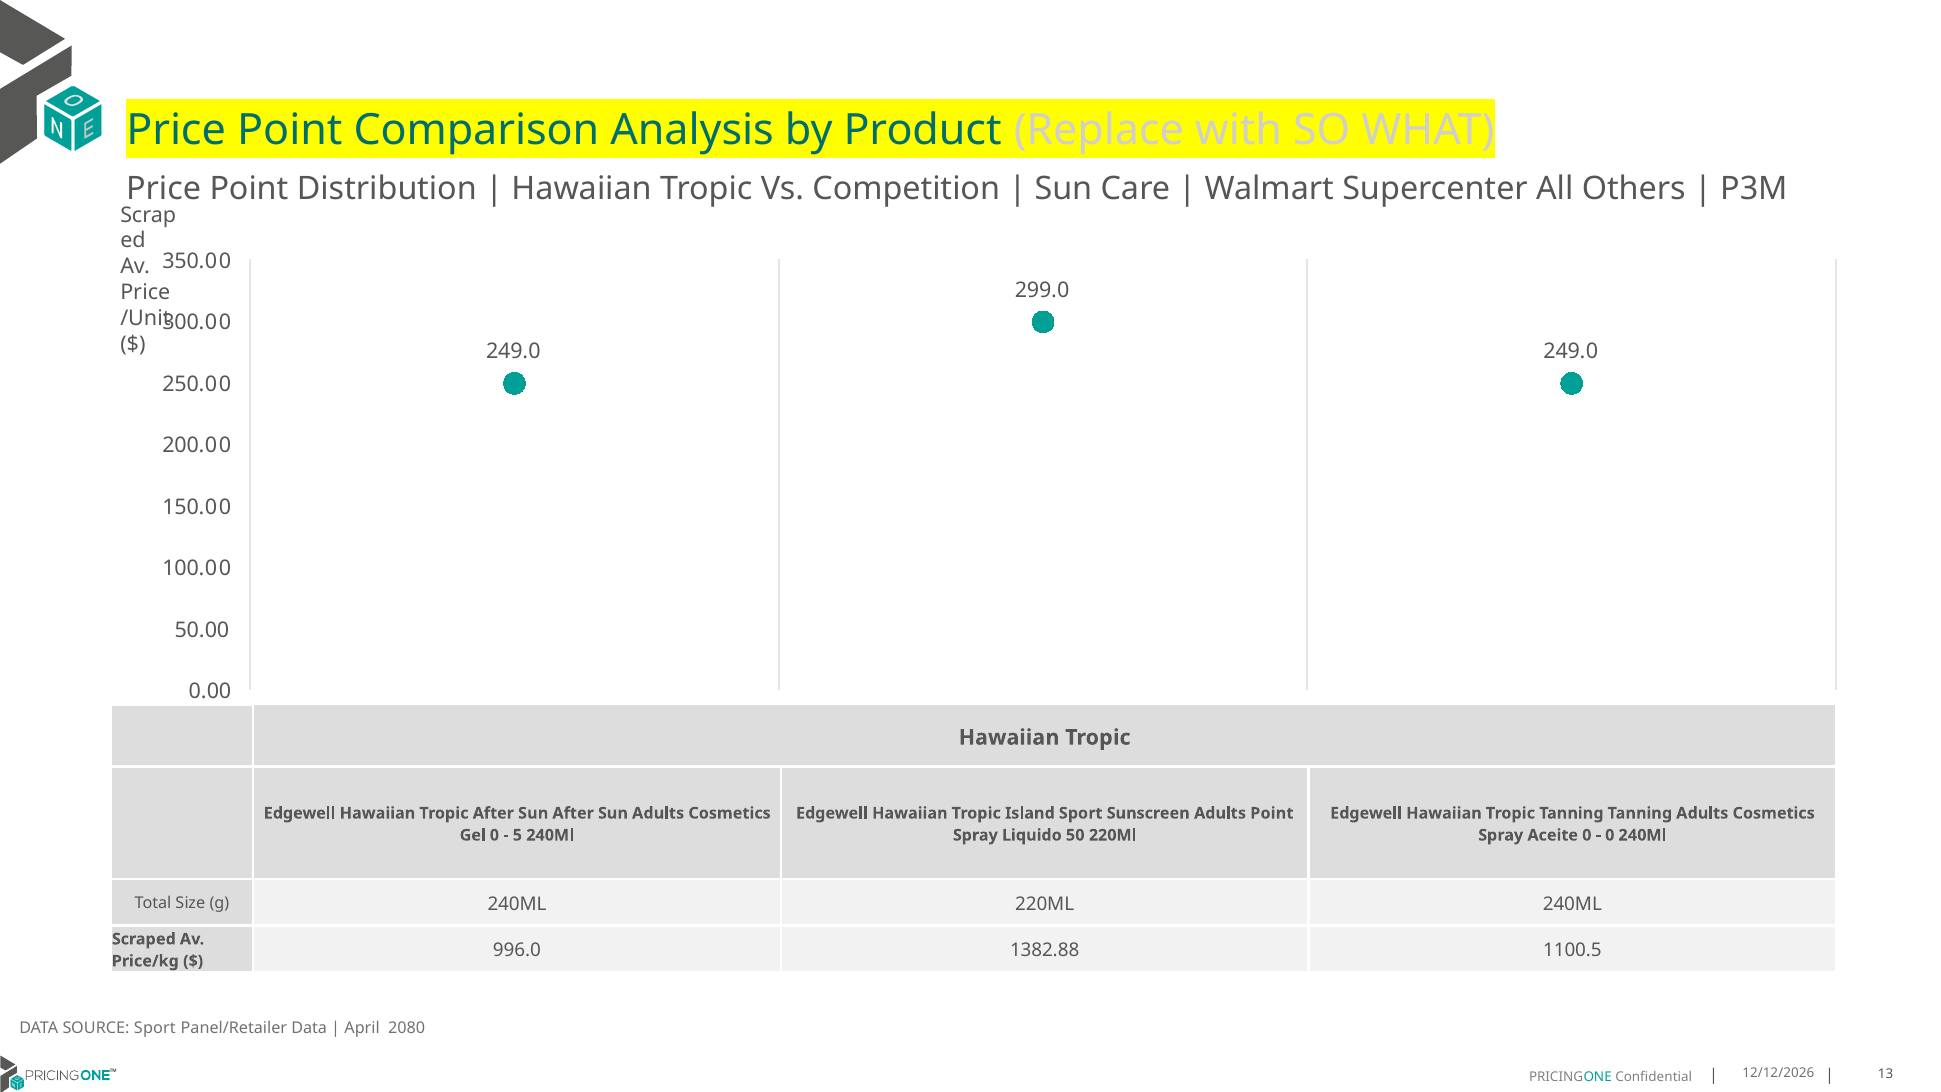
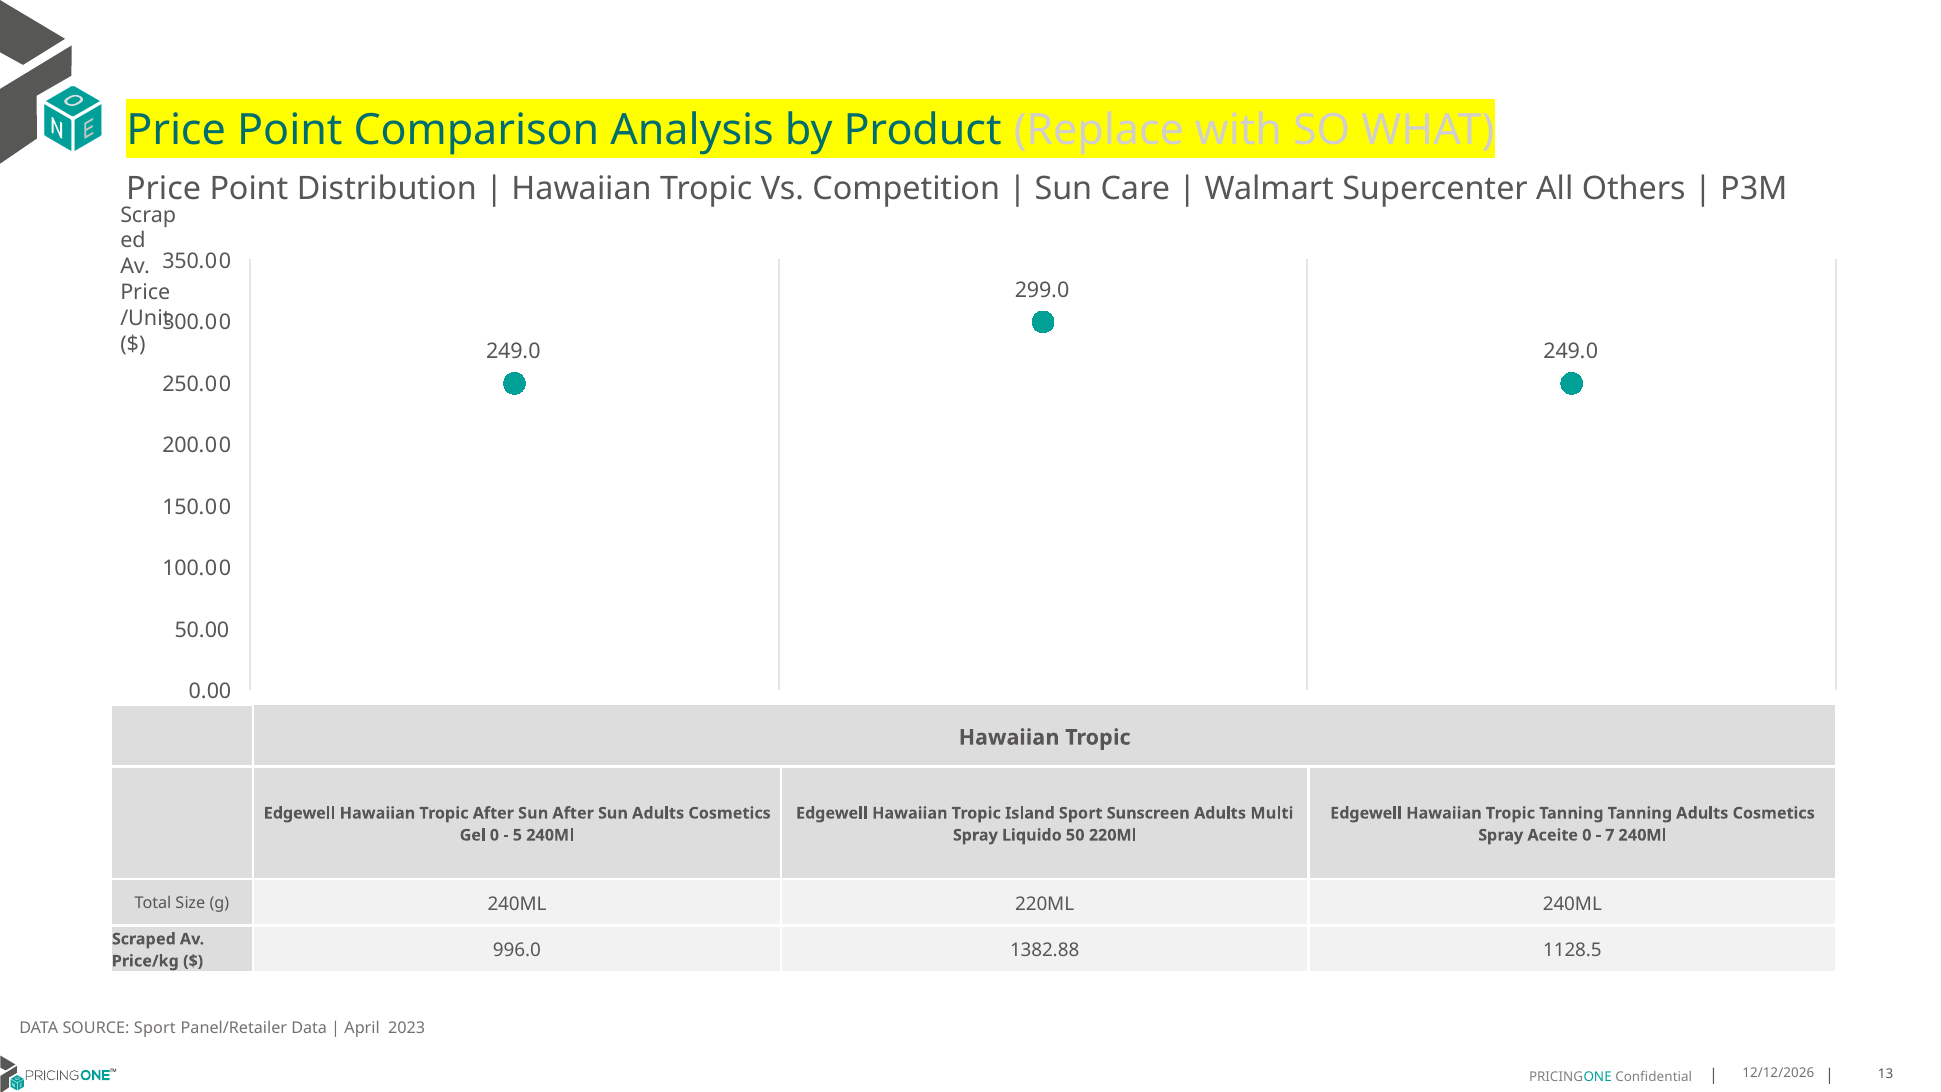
Adults Point: Point -> Multi (1272, 813)
0: 0 -> 7 (1610, 835)
1100.5: 1100.5 -> 1128.5 (1572, 950)
2080: 2080 -> 2023 (407, 1028)
